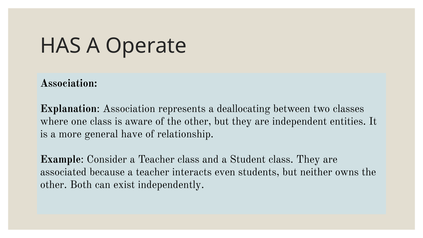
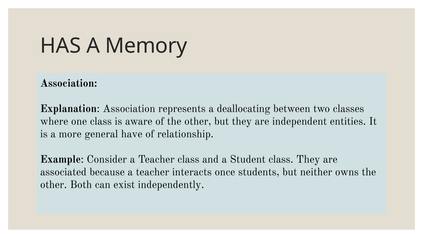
Operate: Operate -> Memory (146, 46)
even: even -> once (225, 172)
